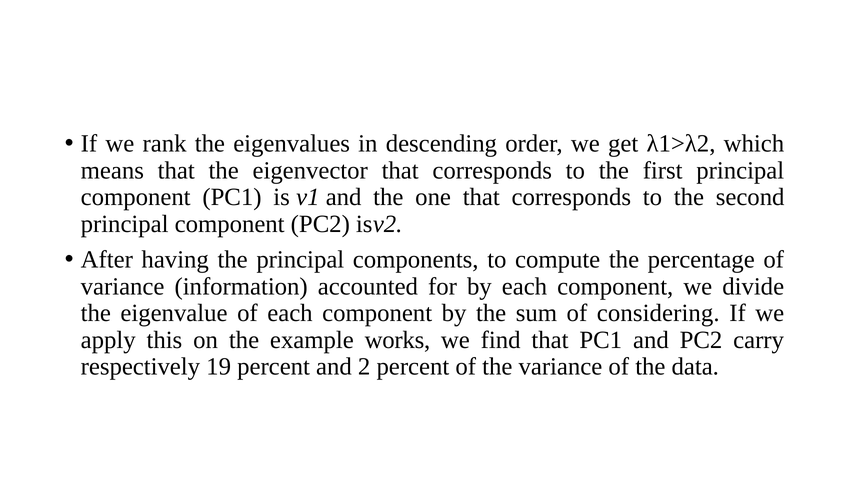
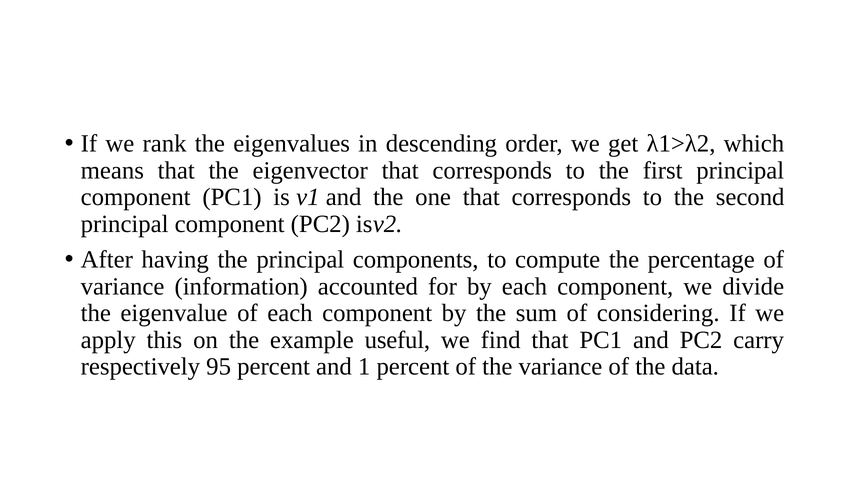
works: works -> useful (397, 340)
19: 19 -> 95 (219, 367)
2: 2 -> 1 (364, 367)
